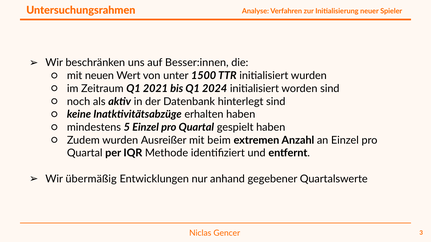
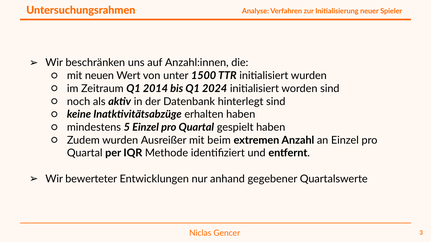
Besser:innen: Besser:innen -> Anzahl:innen (197, 63)
2021: 2021 -> 2014 (155, 89)
übermäßig: übermäßig -> bewerteter (91, 179)
